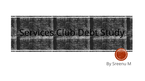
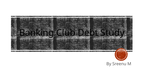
Services: Services -> Banking (37, 33)
